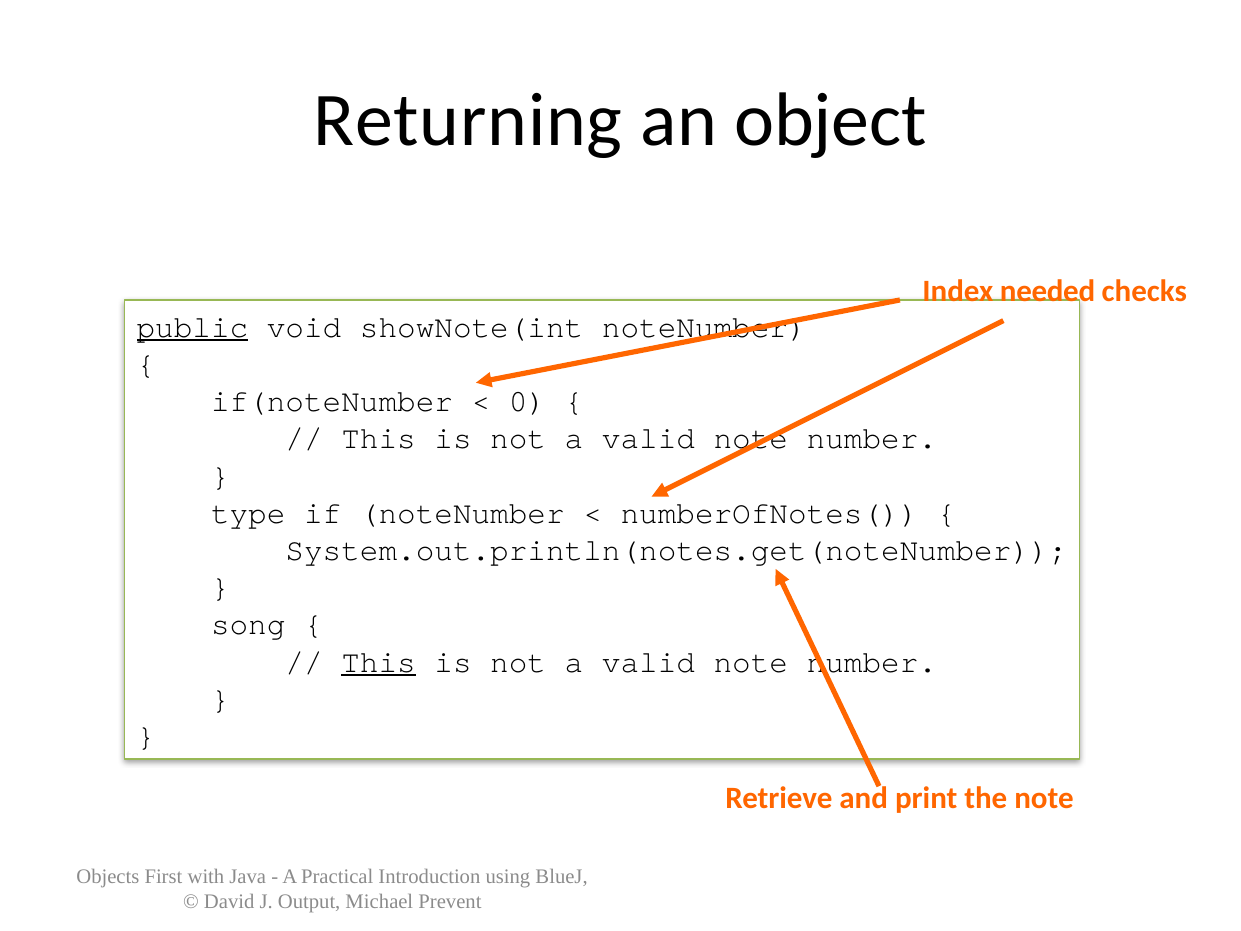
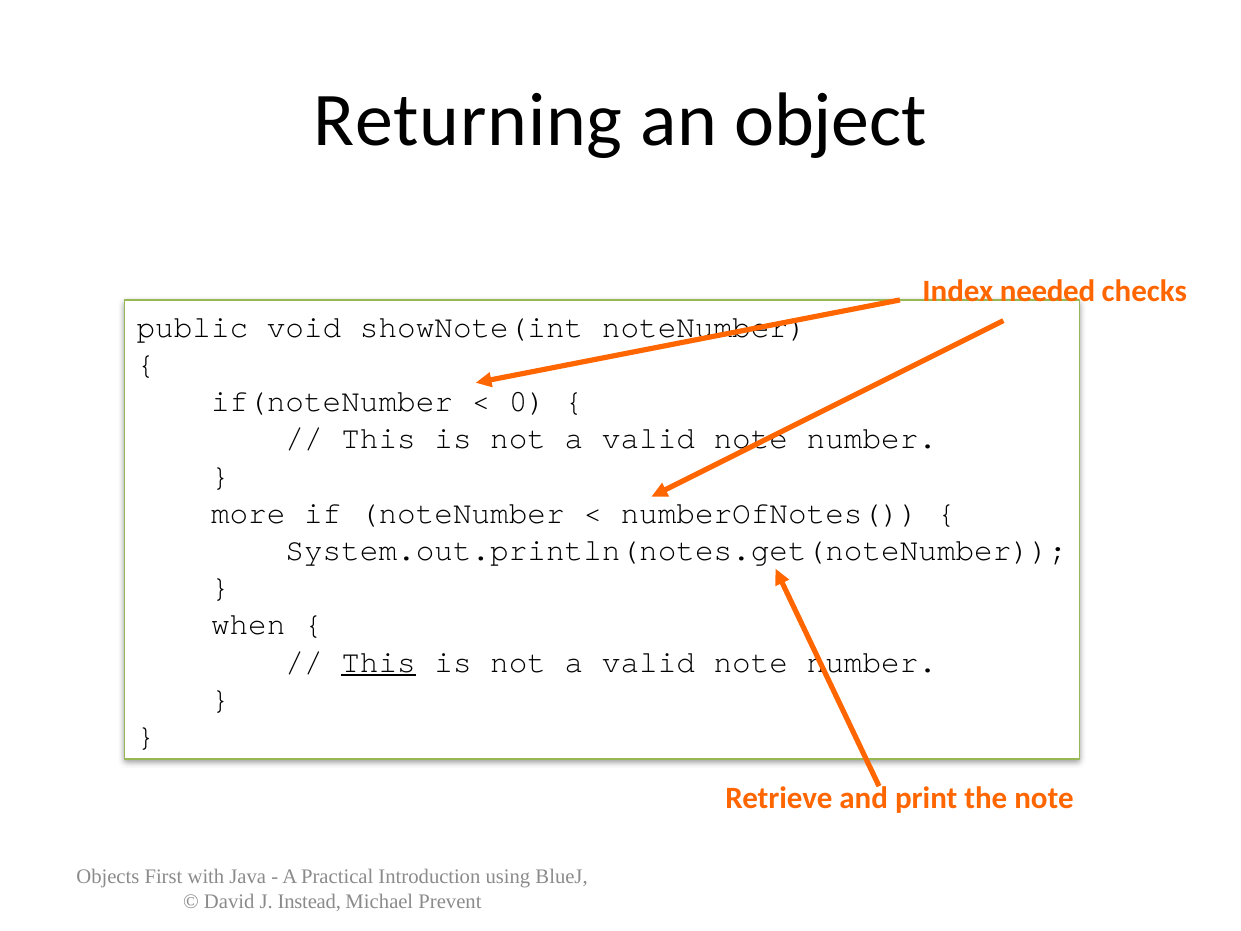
public underline: present -> none (192, 327)
type: type -> more (248, 513)
song: song -> when (248, 625)
Output: Output -> Instead (309, 901)
